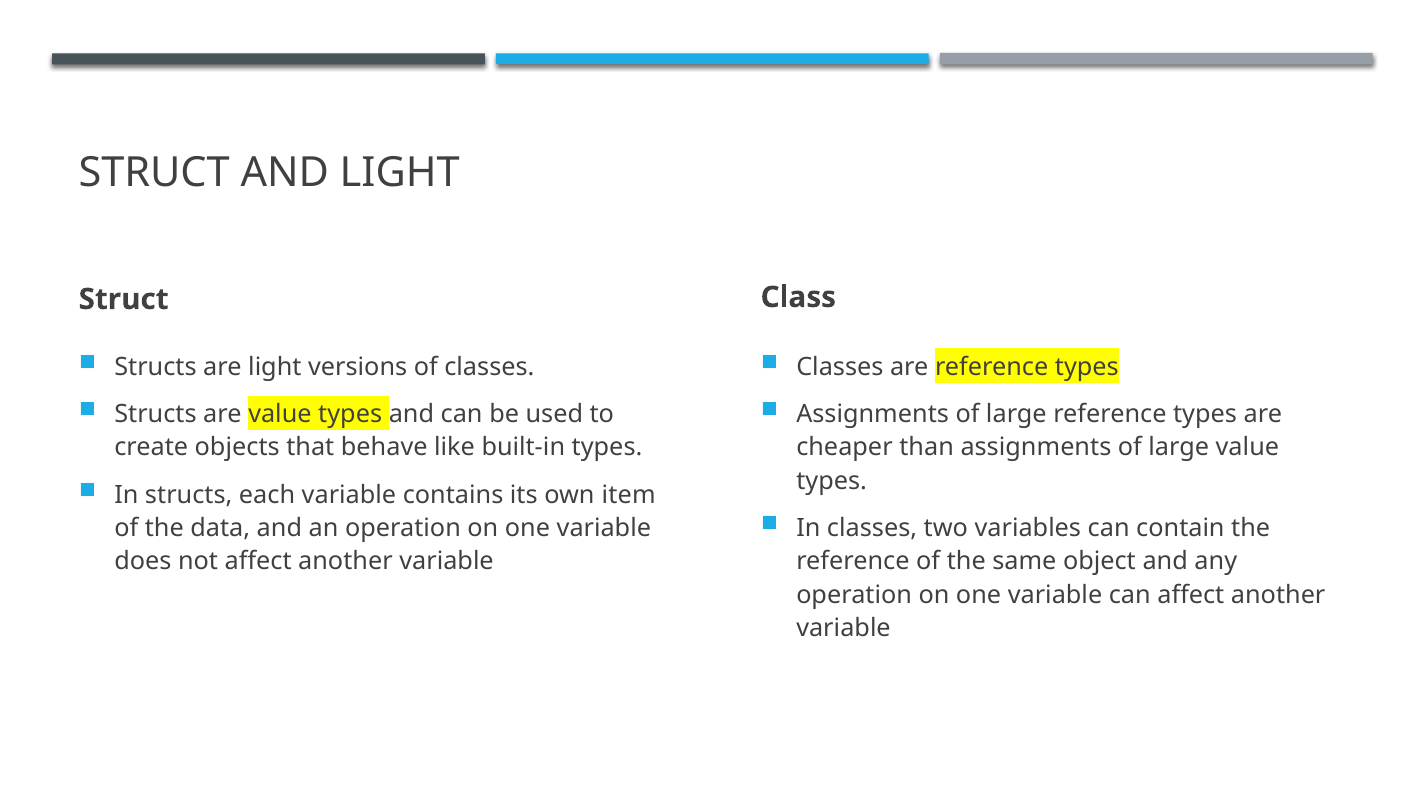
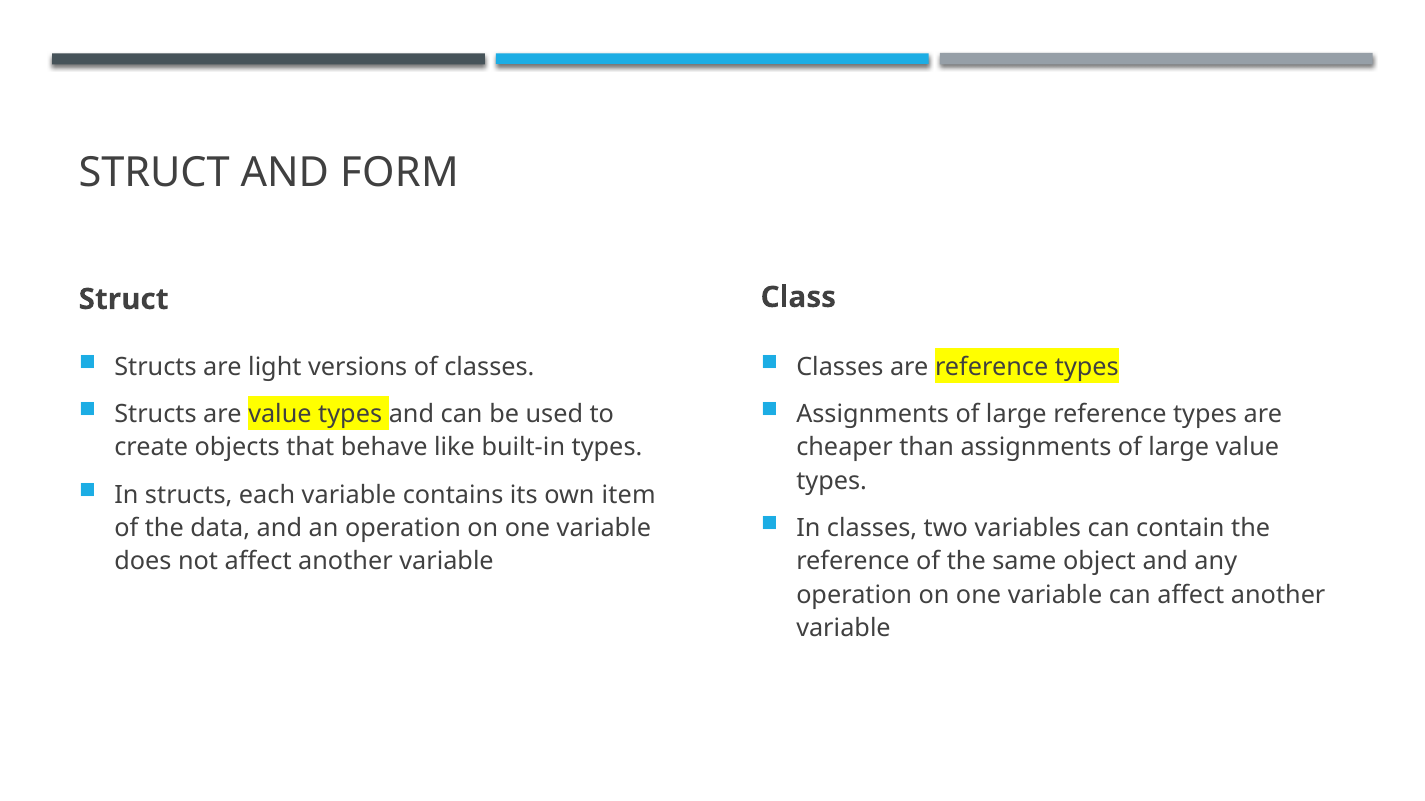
AND LIGHT: LIGHT -> FORM (399, 173)
